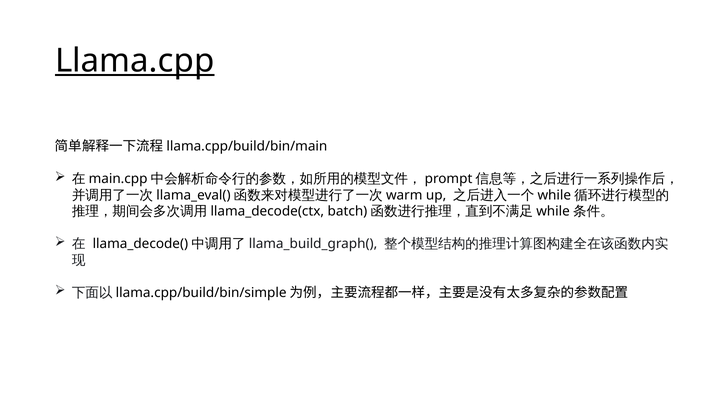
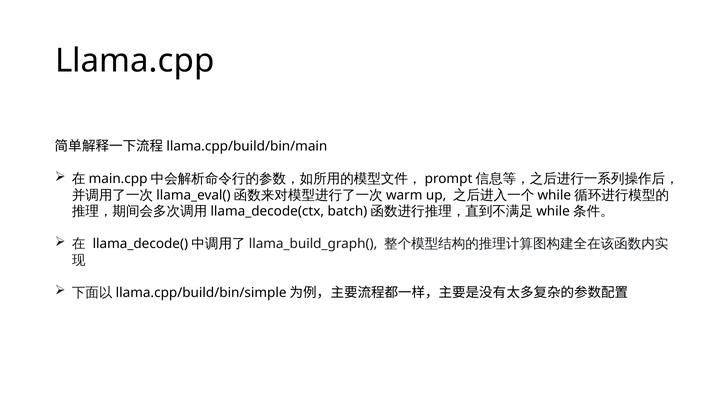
Llama.cpp underline: present -> none (135, 61)
